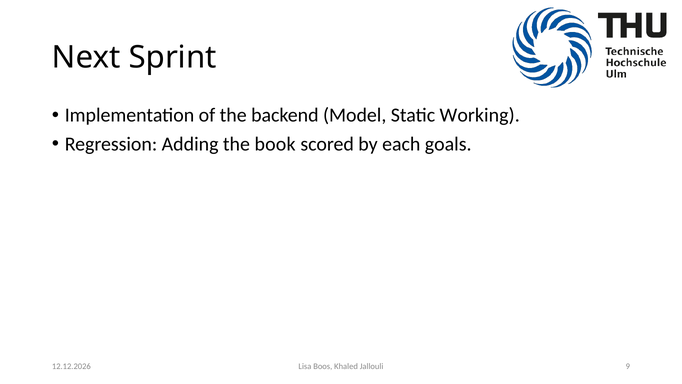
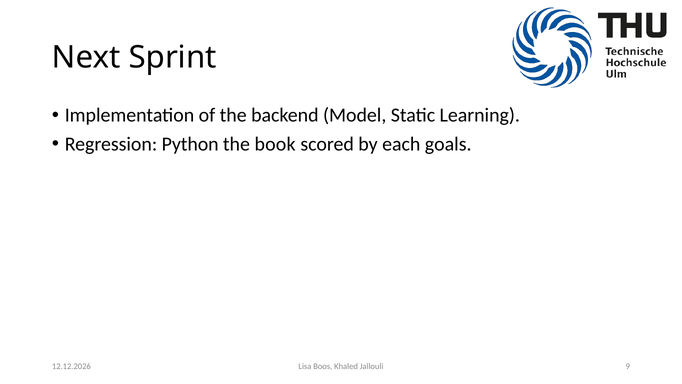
Working: Working -> Learning (480, 115)
Adding: Adding -> Python (190, 144)
